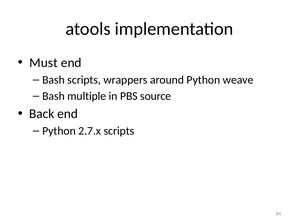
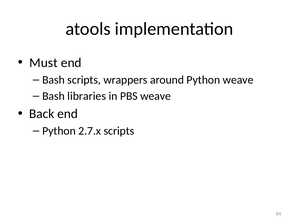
multiple: multiple -> libraries (87, 96)
PBS source: source -> weave (156, 96)
